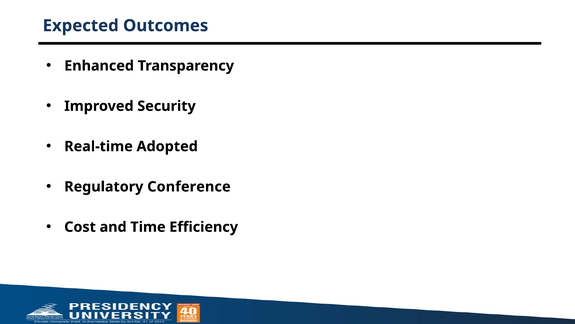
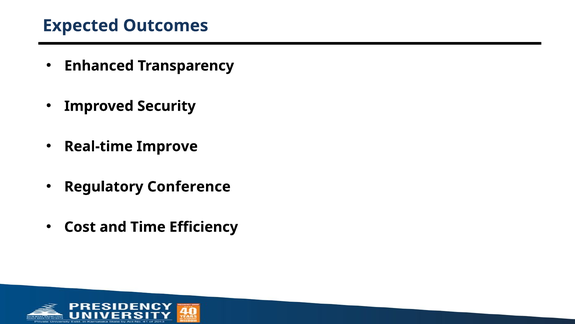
Adopted: Adopted -> Improve (167, 146)
